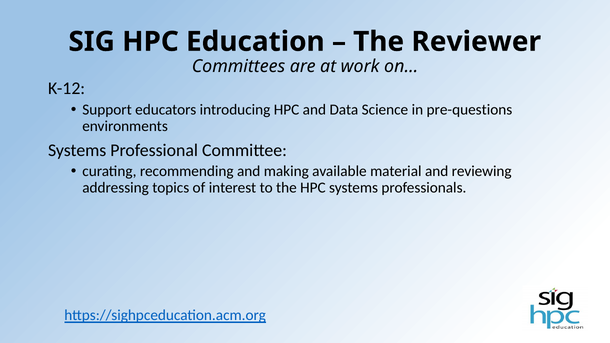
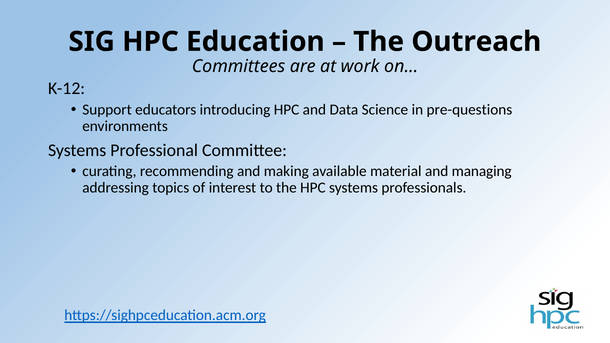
Reviewer: Reviewer -> Outreach (476, 42)
reviewing: reviewing -> managing (482, 171)
